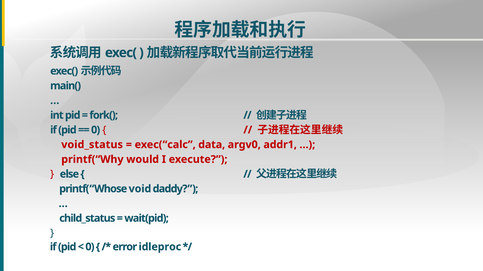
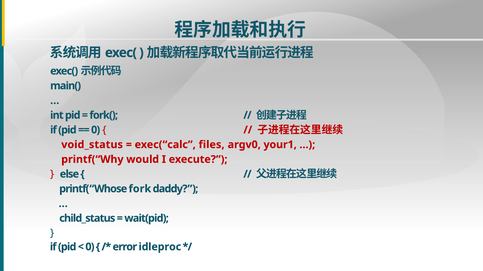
data: data -> files (212, 145)
addr1: addr1 -> your1 (280, 145)
void: void -> fork (140, 189)
